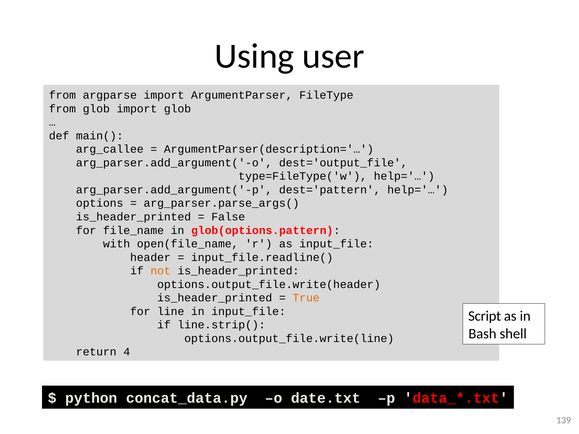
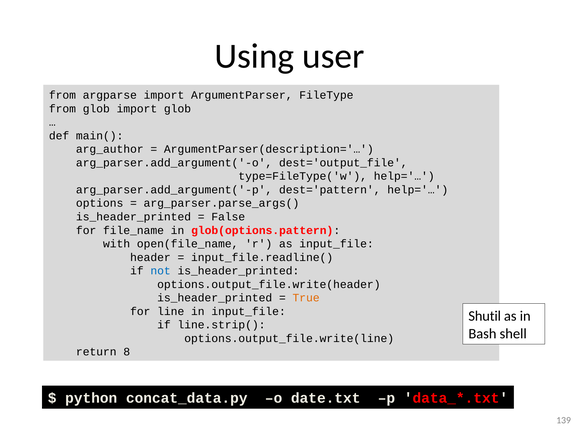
arg_callee: arg_callee -> arg_author (110, 149)
not colour: orange -> blue (161, 271)
Script: Script -> Shutil (485, 316)
4: 4 -> 8 (127, 352)
